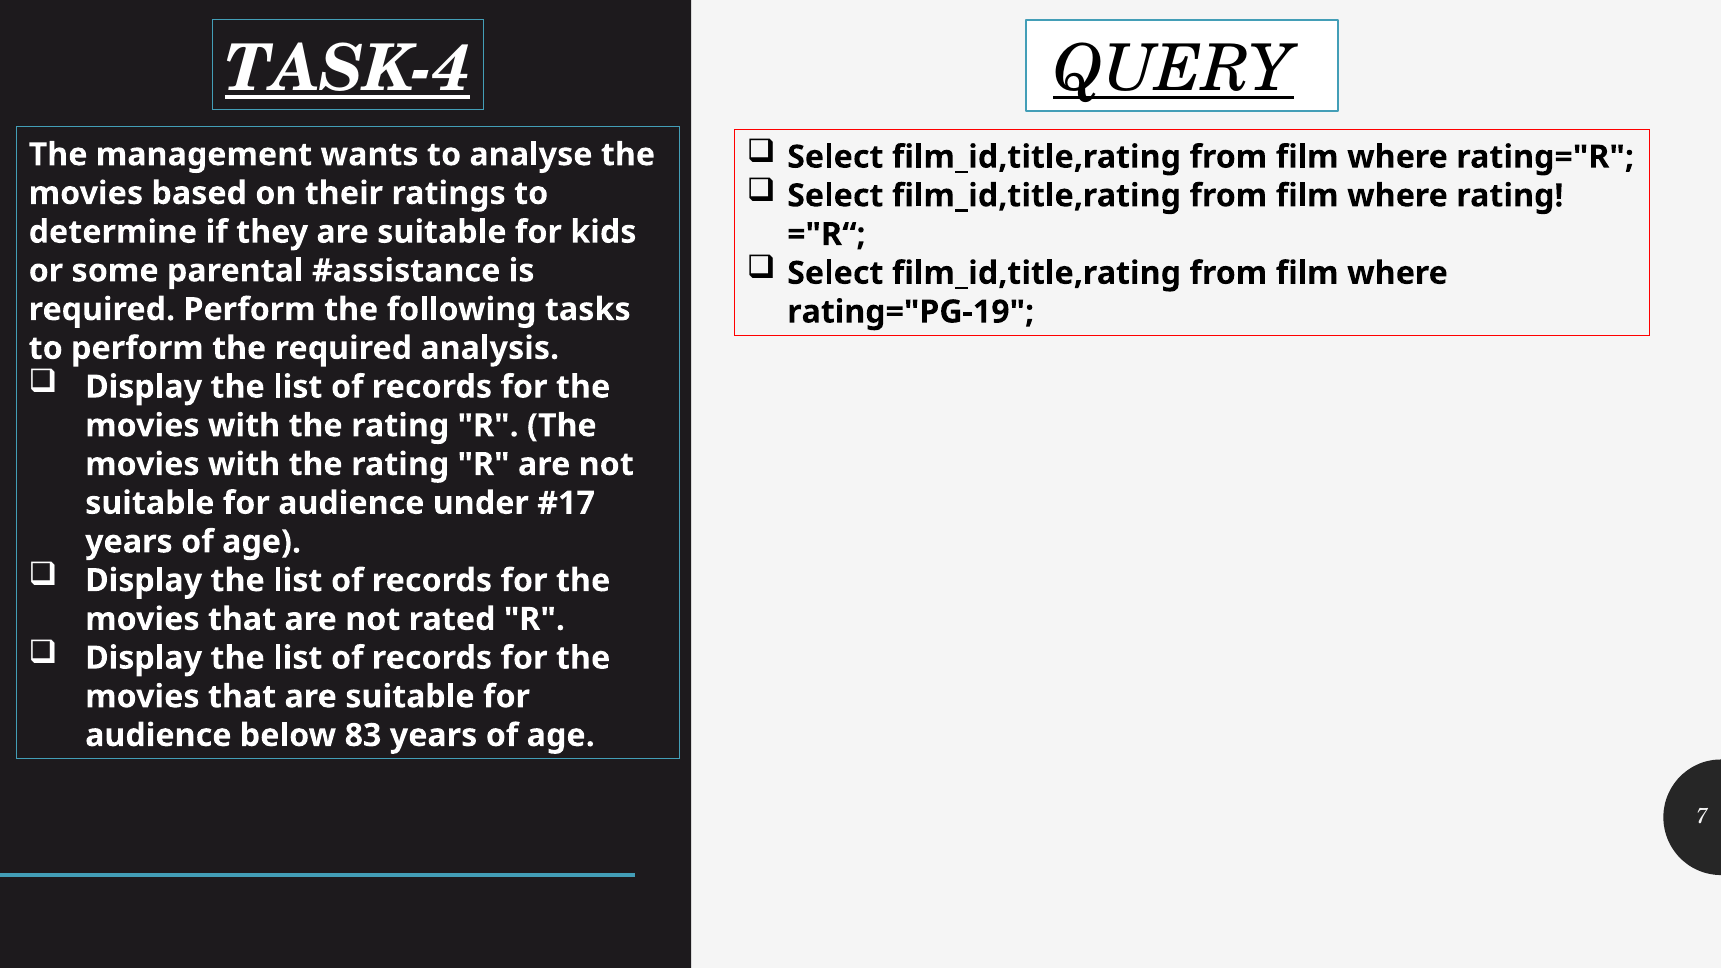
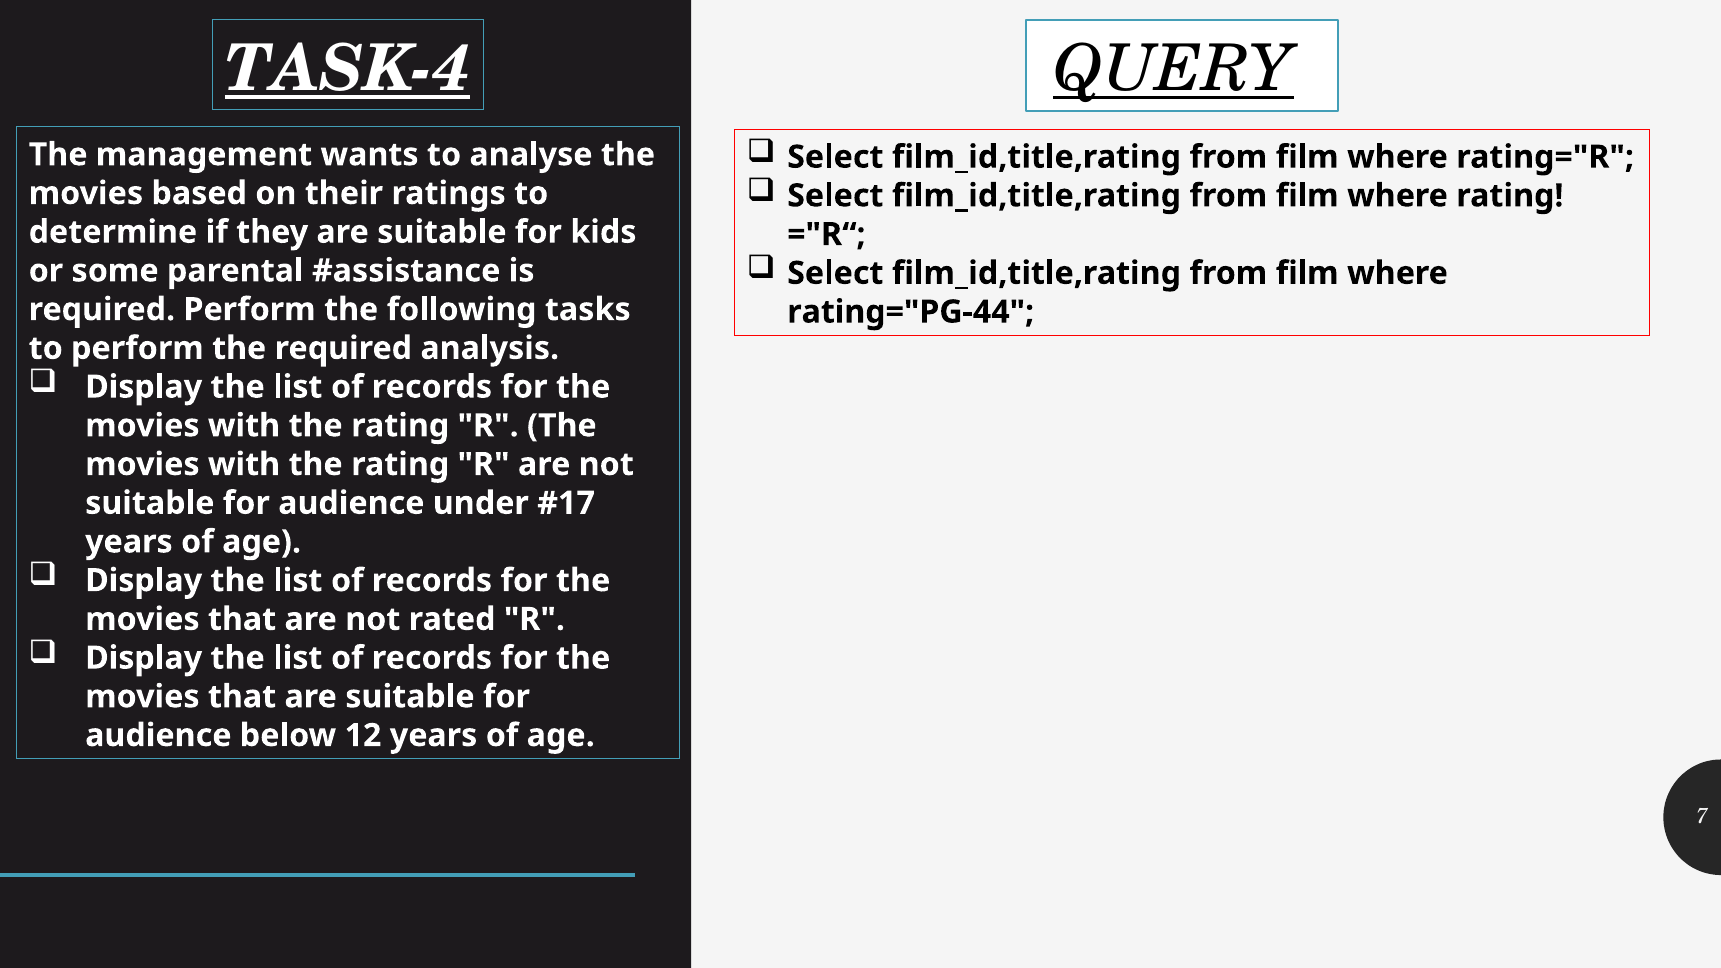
rating="PG-19: rating="PG-19 -> rating="PG-44 (911, 312)
83: 83 -> 12 (363, 735)
